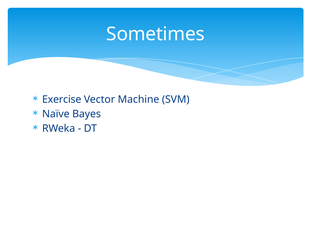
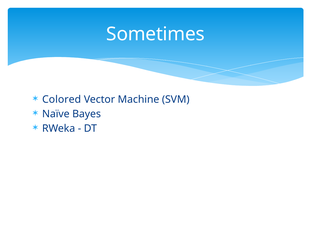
Exercise: Exercise -> Colored (62, 100)
